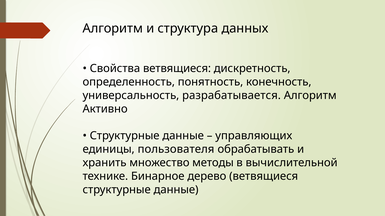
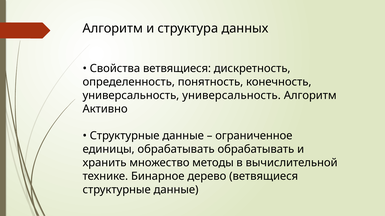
универсальность разрабатывается: разрабатывается -> универсальность (231, 96)
управляющих: управляющих -> ограниченное (254, 136)
единицы пользователя: пользователя -> обрабатывать (176, 150)
